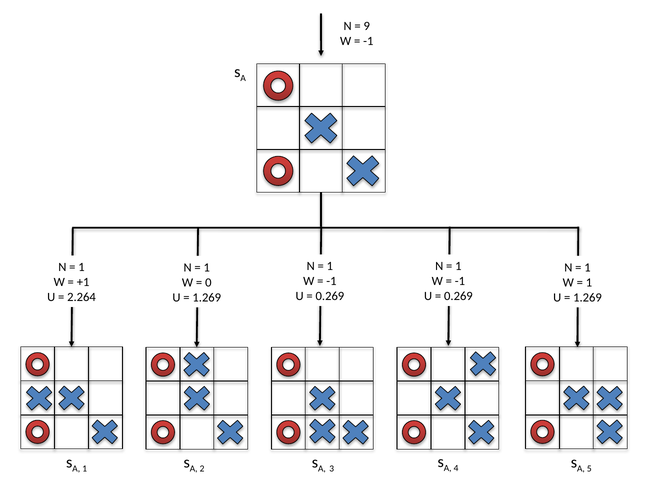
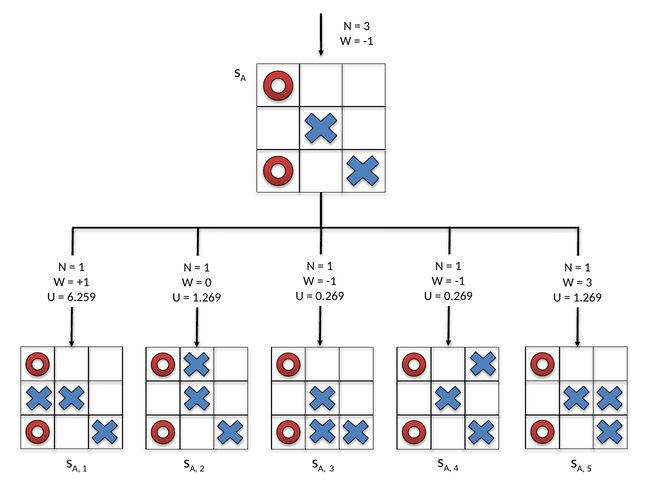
9: 9 -> 3 (367, 26)
1: 1 -> 3 (589, 283)
2.264: 2.264 -> 6.259 (81, 298)
